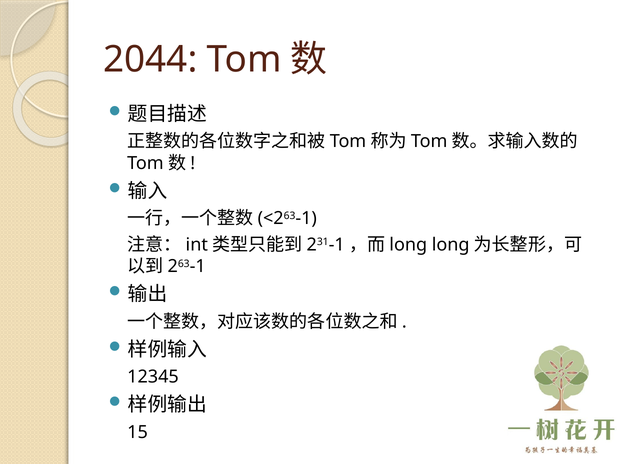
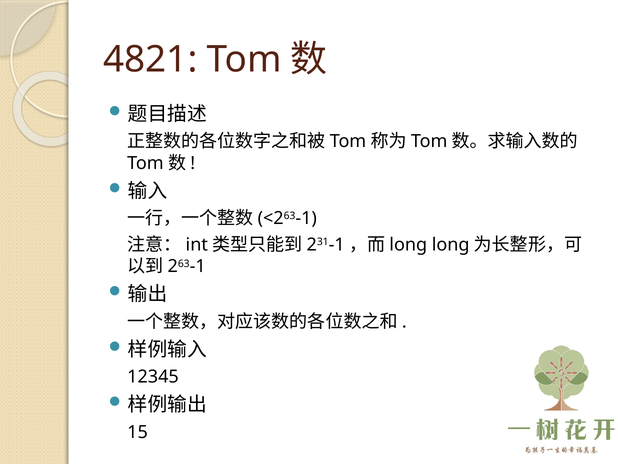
2044: 2044 -> 4821 (150, 60)
